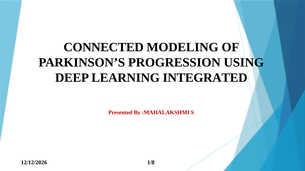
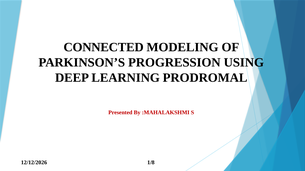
INTEGRATED: INTEGRATED -> PRODROMAL (205, 78)
